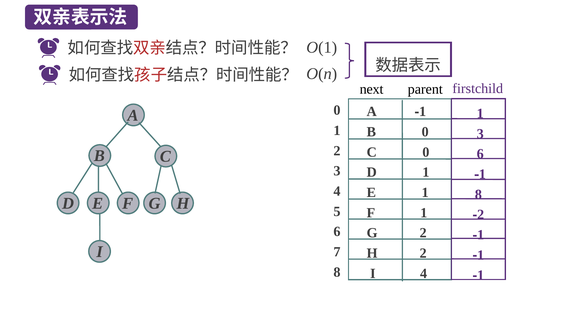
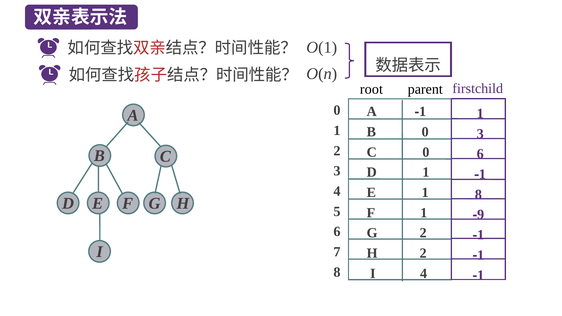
next: next -> root (371, 89)
2: 2 -> 9 (481, 215)
